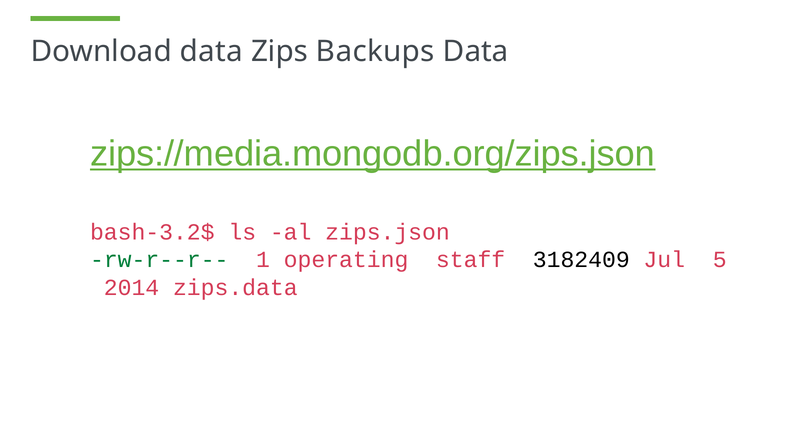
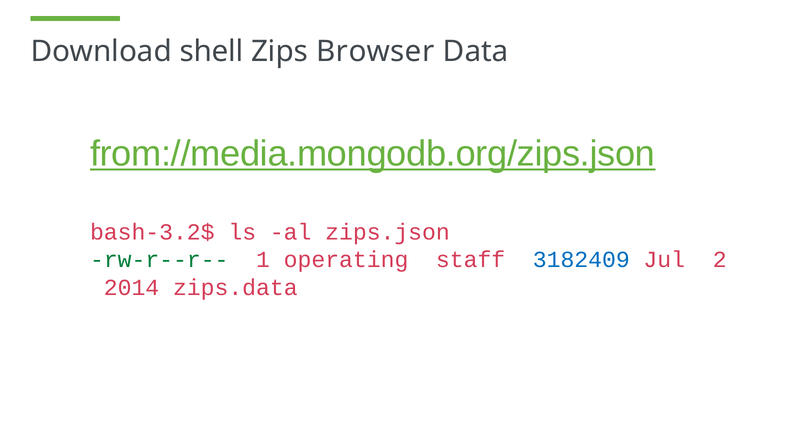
Download data: data -> shell (212, 51)
Backups: Backups -> Browser (375, 51)
zips://media.mongodb.org/zips.json: zips://media.mongodb.org/zips.json -> from://media.mongodb.org/zips.json (373, 154)
3182409 colour: black -> blue (581, 260)
5: 5 -> 2 (720, 260)
